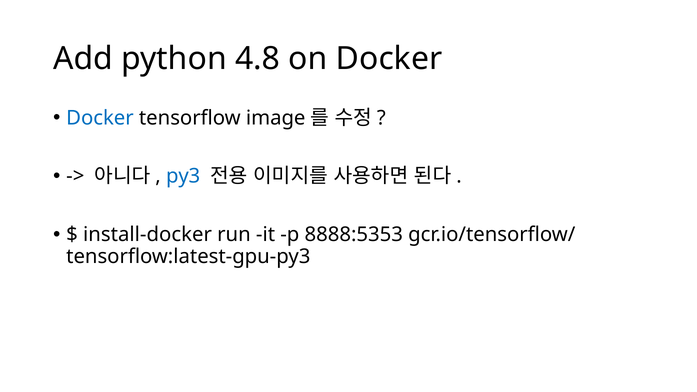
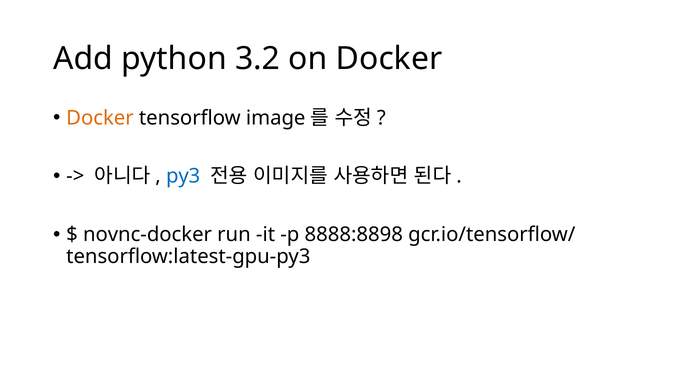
4.8: 4.8 -> 3.2 (258, 59)
Docker colour: blue -> orange (100, 118)
install-docker: install-docker -> novnc-docker (148, 235)
8888:5353: 8888:5353 -> 8888:8898 (354, 235)
